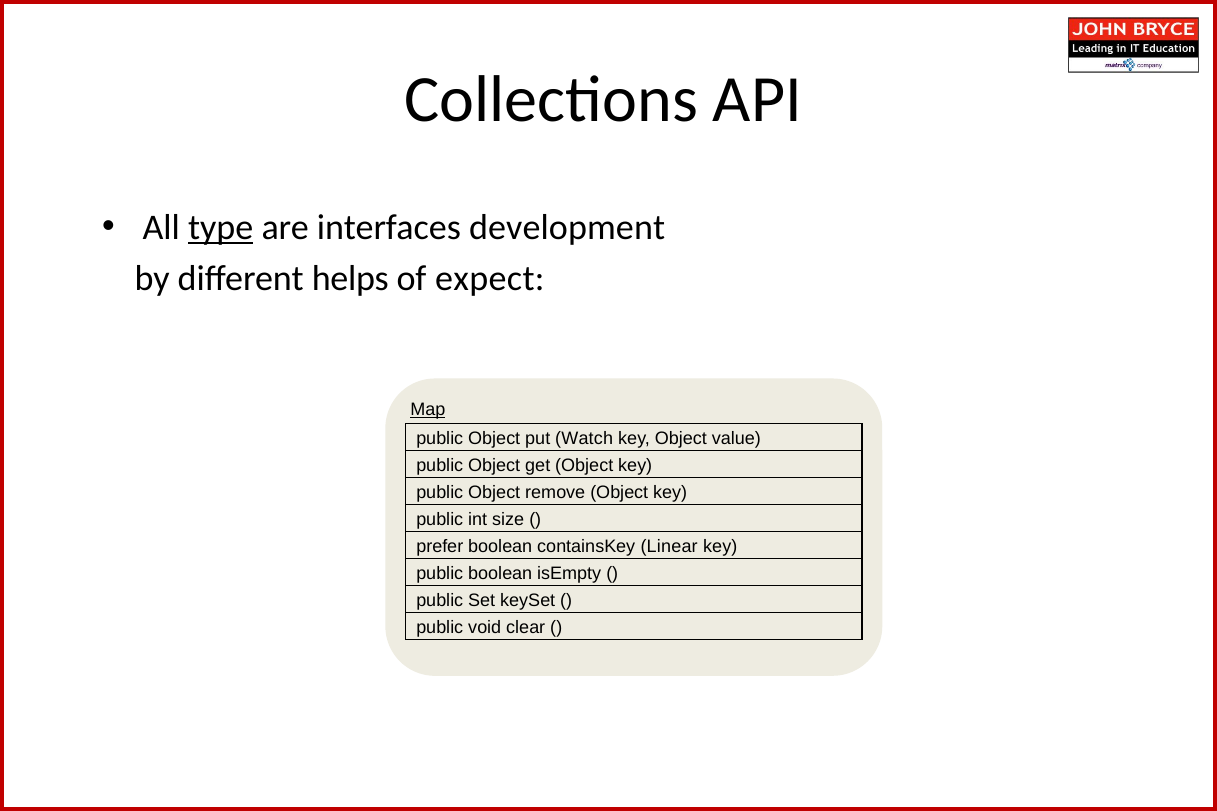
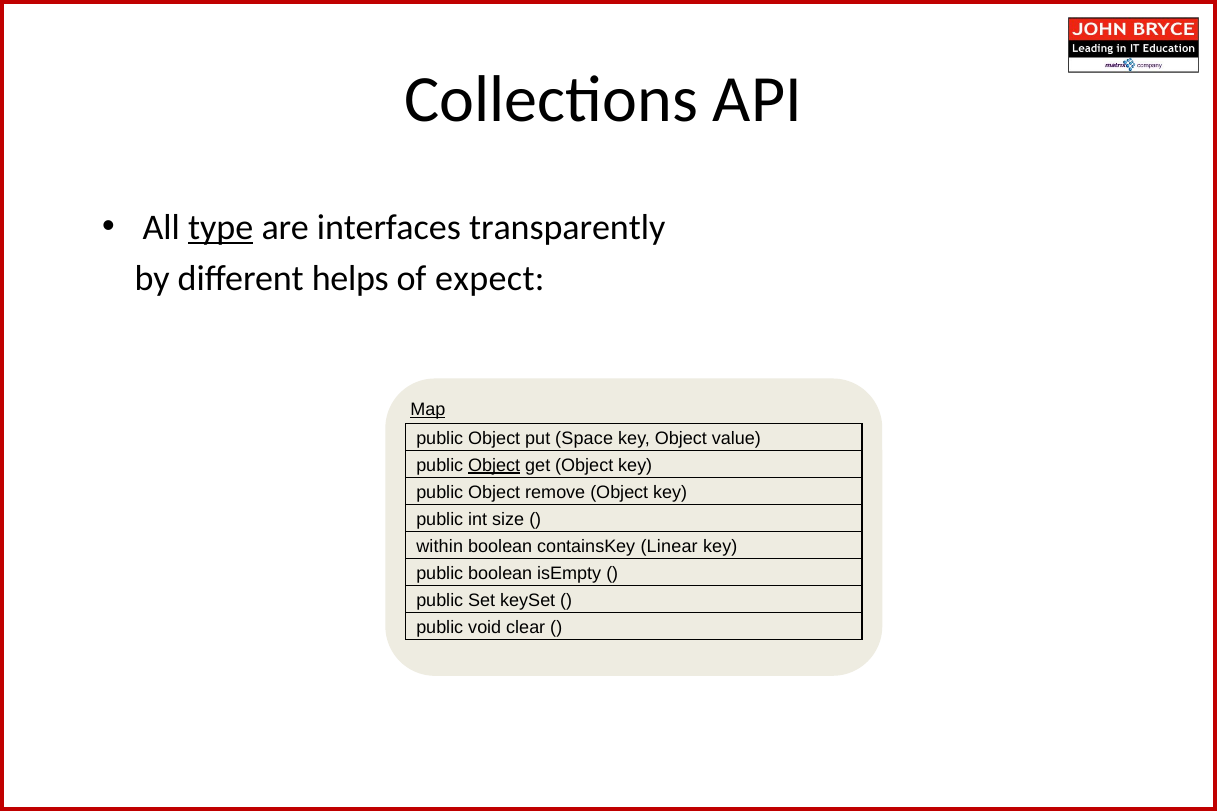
development: development -> transparently (567, 228)
Watch: Watch -> Space (584, 438)
Object underline: none -> present (494, 465)
prefer: prefer -> within (440, 547)
